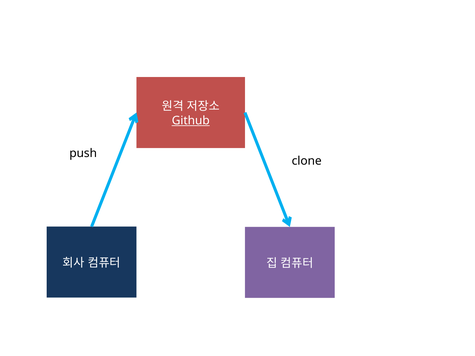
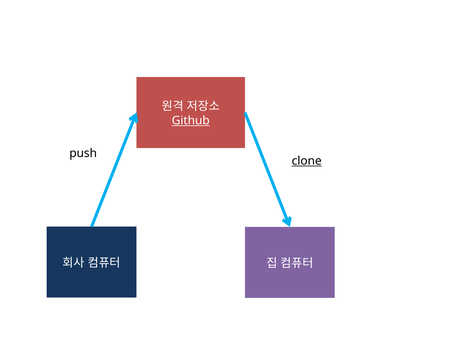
clone underline: none -> present (307, 161)
